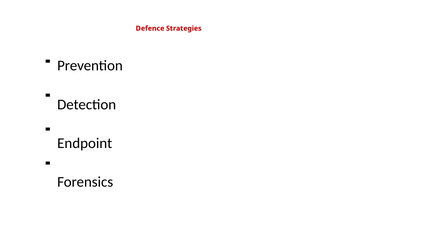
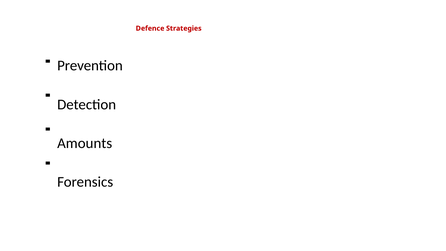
Endpoint: Endpoint -> Amounts (85, 143)
